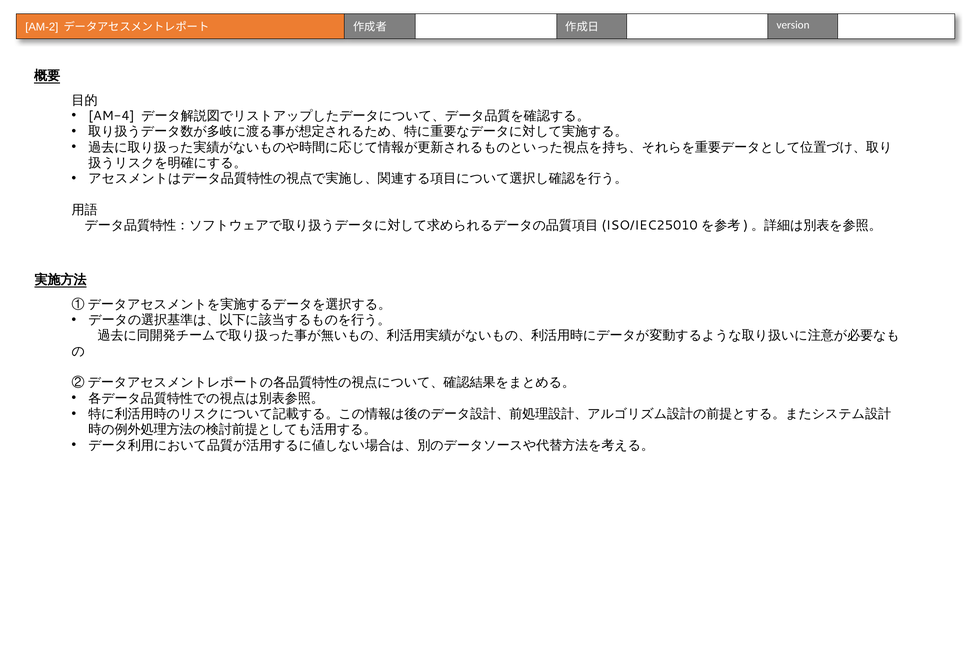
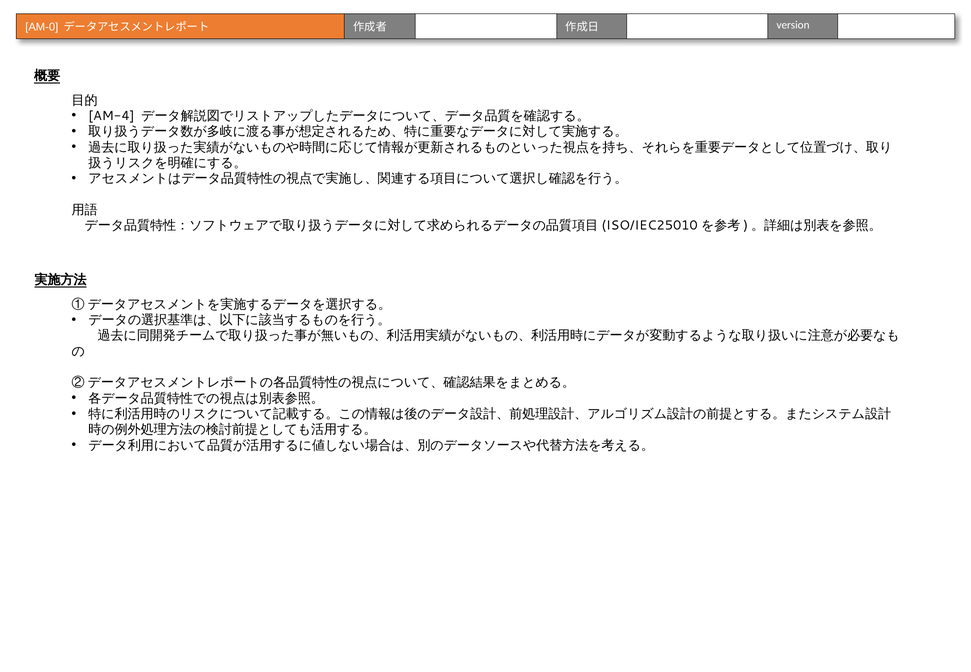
AM-2: AM-2 -> AM-0 (42, 27)
